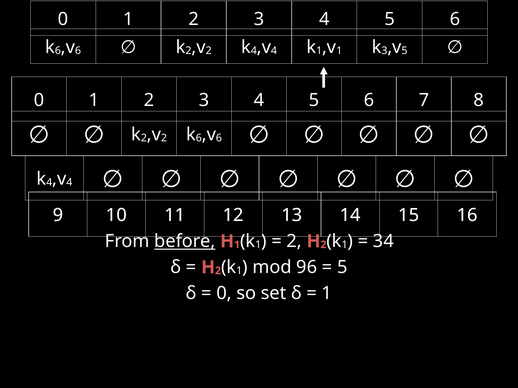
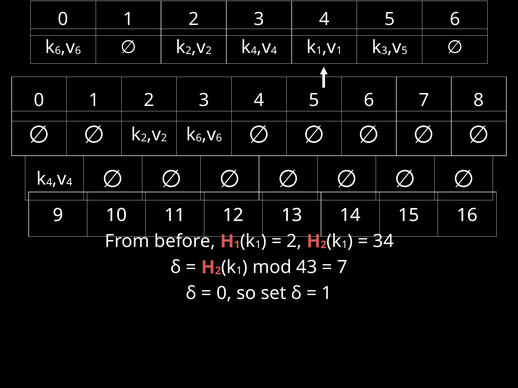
before underline: present -> none (185, 242)
96: 96 -> 43 (307, 268)
5: 5 -> 7 (342, 268)
